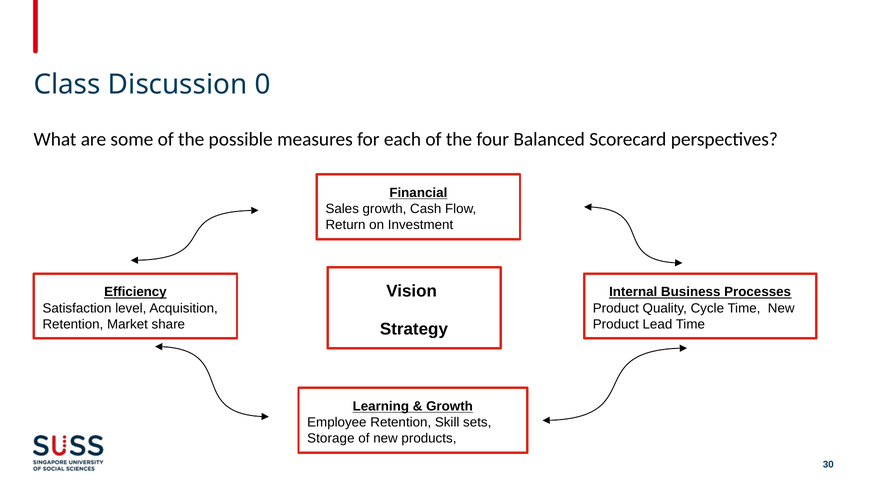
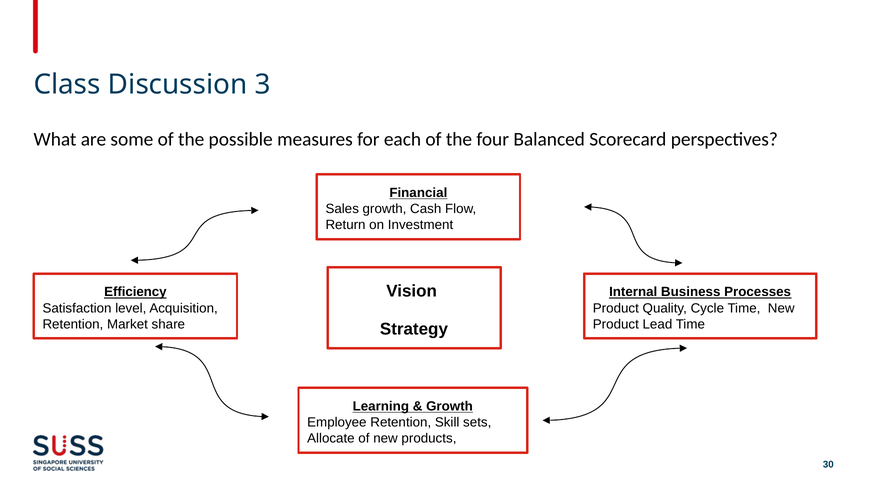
0: 0 -> 3 (263, 85)
Storage: Storage -> Allocate (331, 439)
